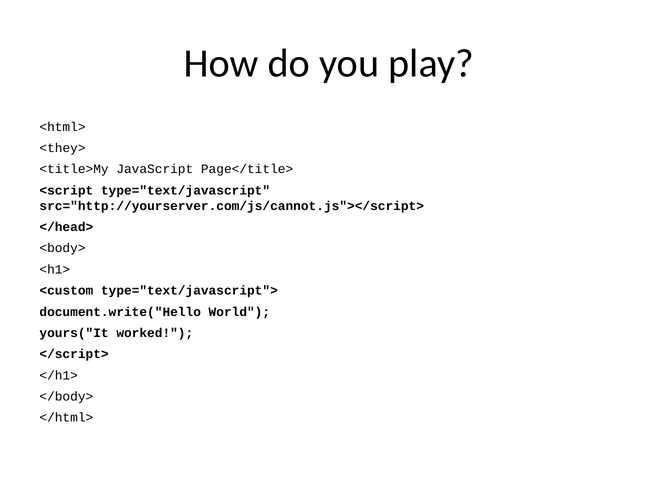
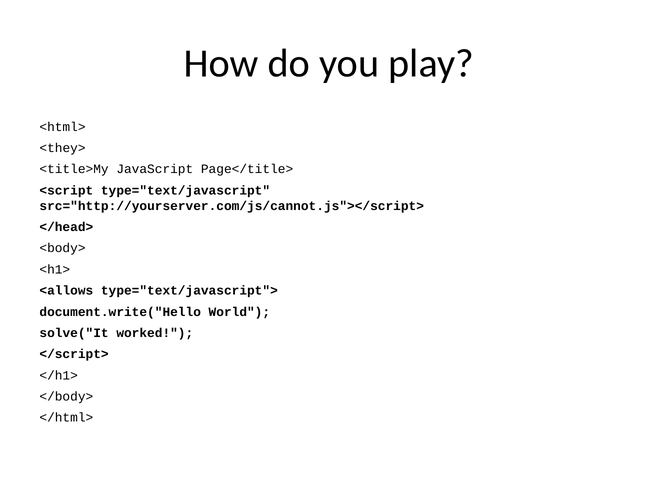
<custom: <custom -> <allows (66, 291)
yours("It: yours("It -> solve("It (74, 333)
